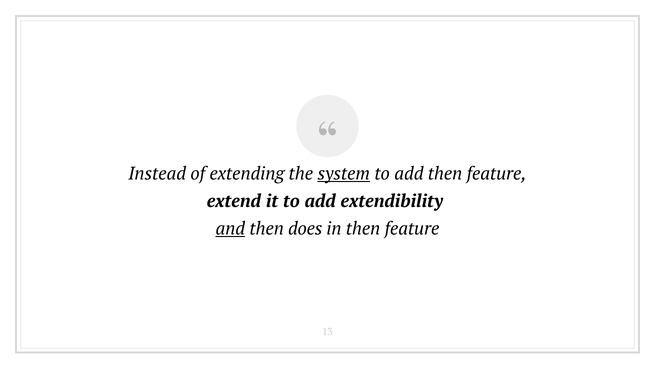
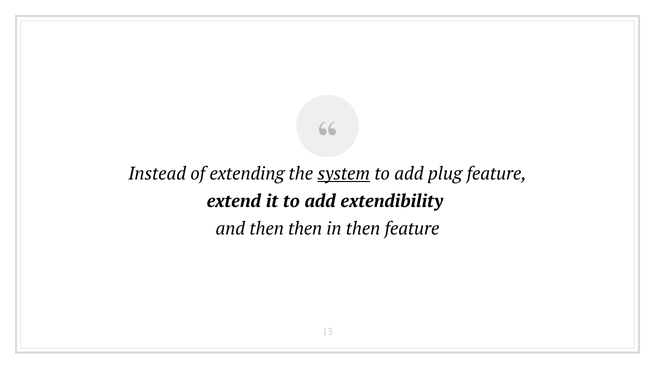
add then: then -> plug (445, 174)
and underline: present -> none (230, 228)
then does: does -> then (305, 228)
